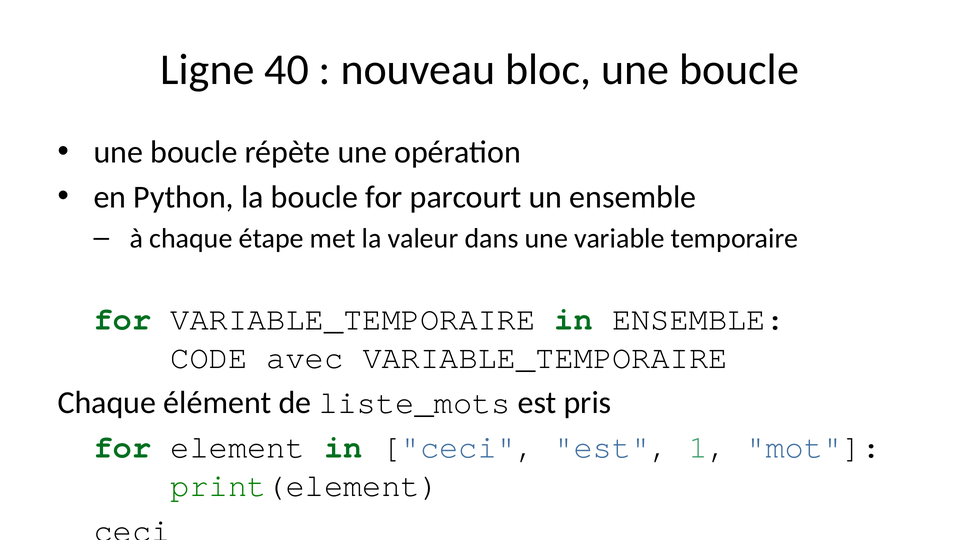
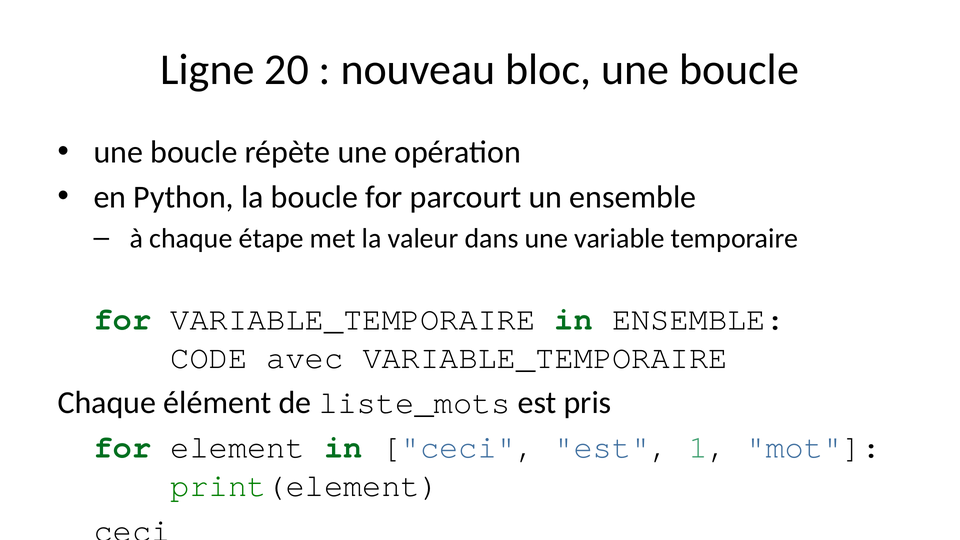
40: 40 -> 20 (287, 70)
